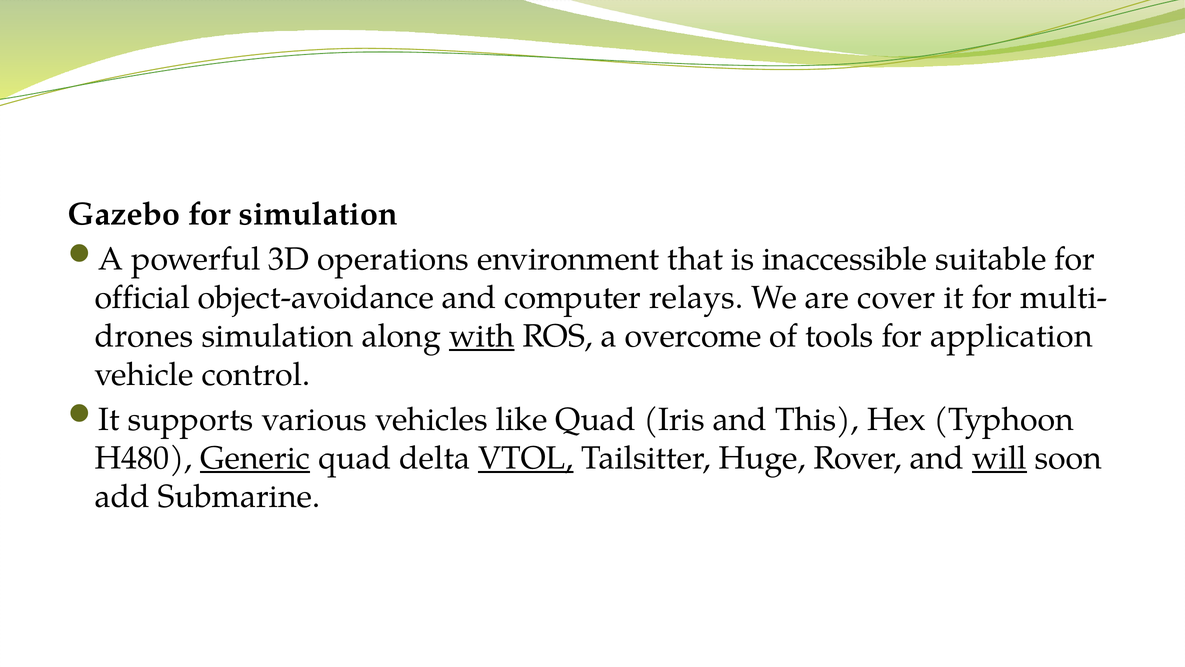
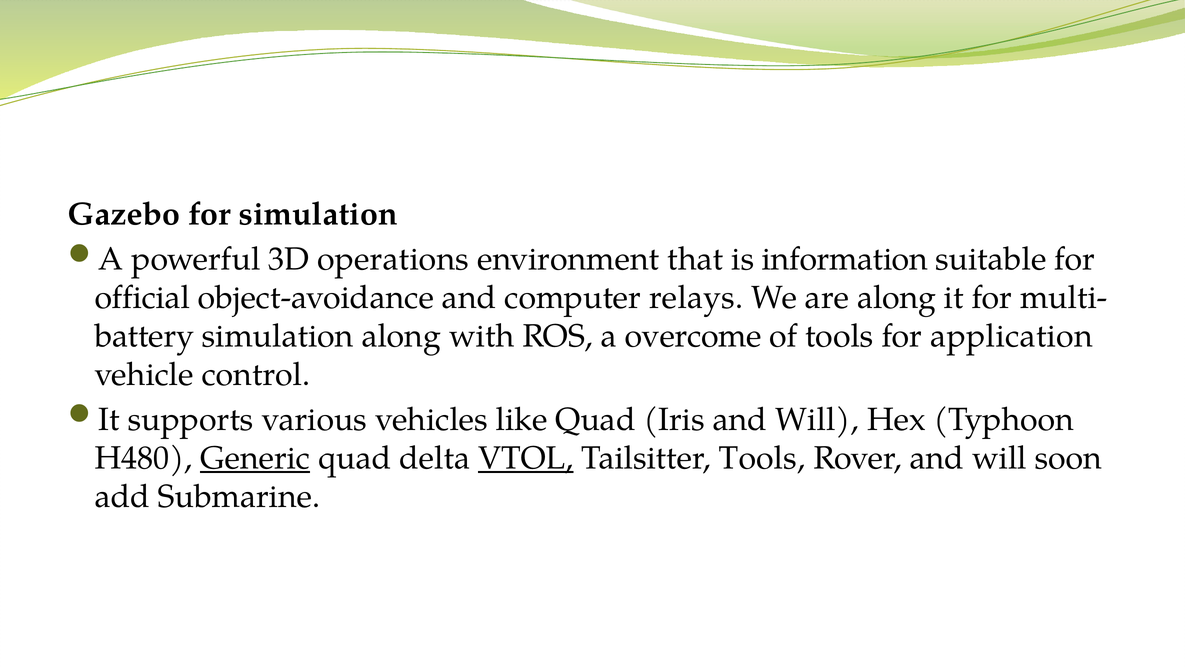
inaccessible: inaccessible -> information (845, 259)
are cover: cover -> along (897, 297)
drones: drones -> battery (144, 336)
with underline: present -> none (482, 336)
Iris and This: This -> Will (817, 419)
Tailsitter Huge: Huge -> Tools (762, 458)
will underline: present -> none (999, 458)
